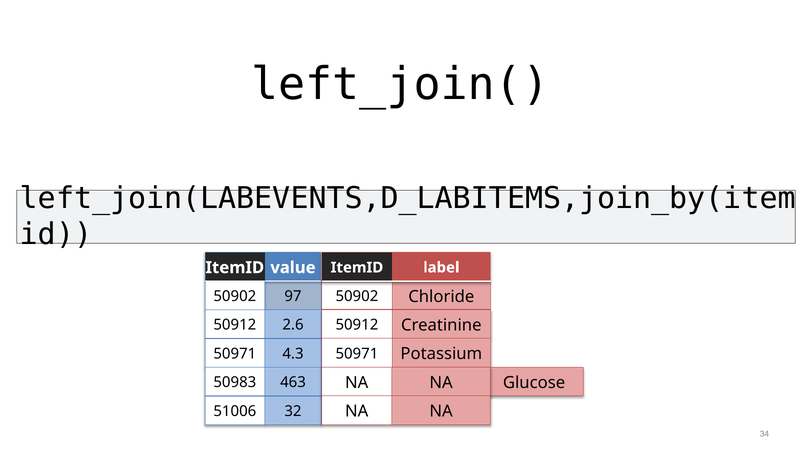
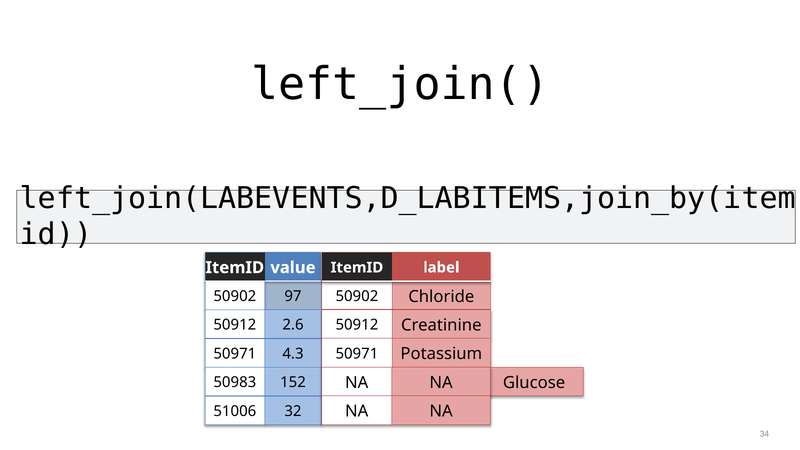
463: 463 -> 152 (293, 382)
